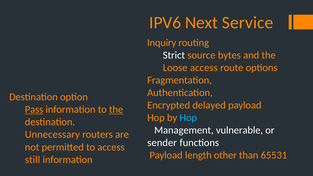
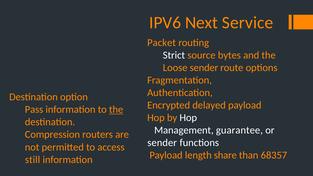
Inquiry: Inquiry -> Packet (162, 43)
Loose access: access -> sender (204, 68)
Pass underline: present -> none (34, 110)
Hop colour: light blue -> white (188, 118)
vulnerable: vulnerable -> guarantee (239, 130)
Unnecessary: Unnecessary -> Compression (52, 135)
other: other -> share (225, 155)
65531: 65531 -> 68357 (274, 155)
